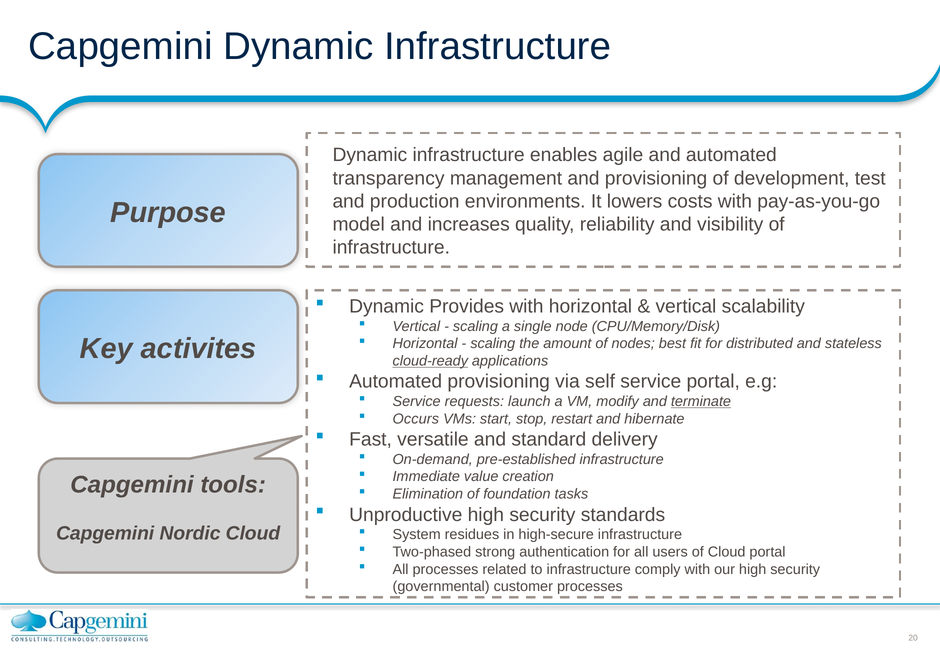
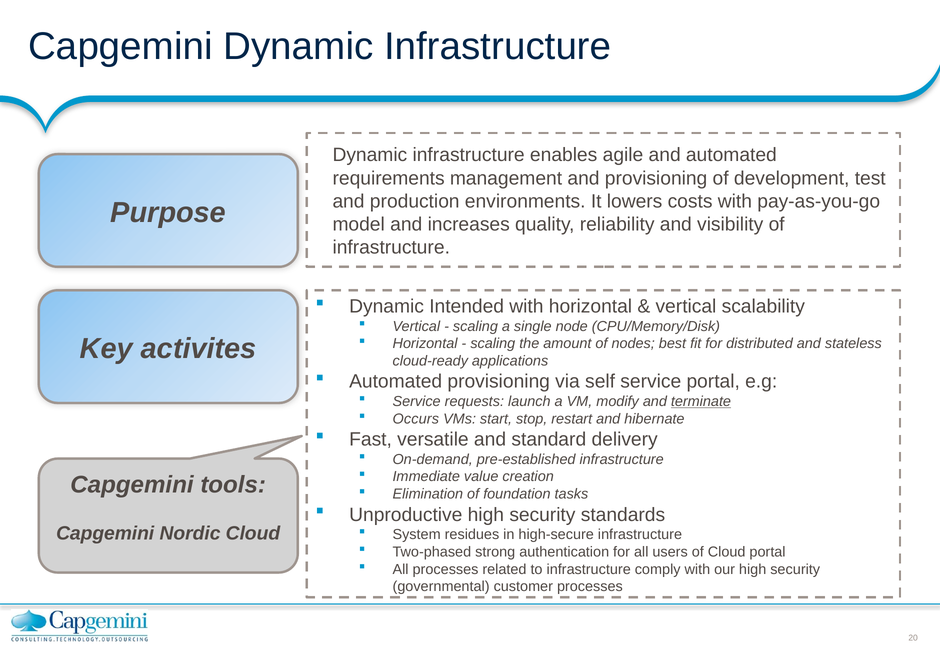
transparency: transparency -> requirements (389, 178)
Provides: Provides -> Intended (467, 306)
cloud-ready underline: present -> none (430, 361)
